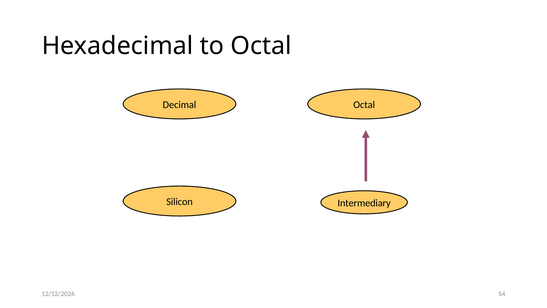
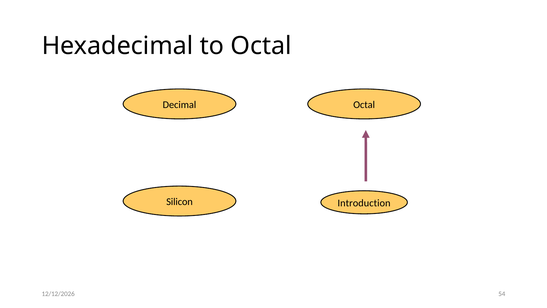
Intermediary: Intermediary -> Introduction (364, 203)
